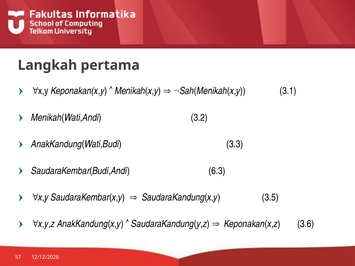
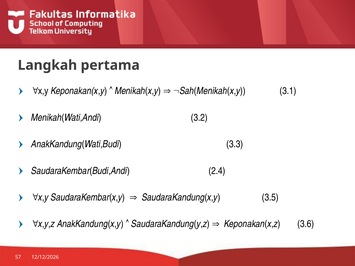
6.3: 6.3 -> 2.4 (217, 171)
